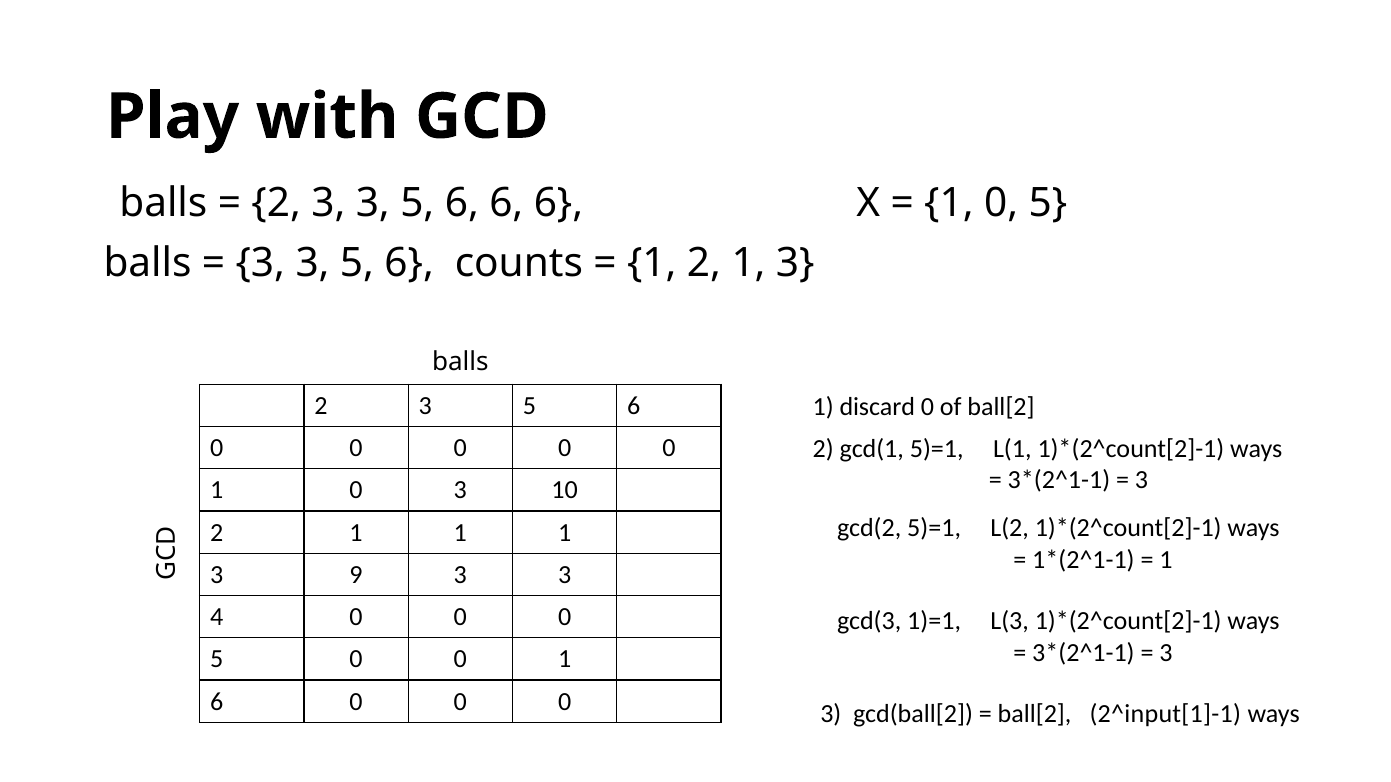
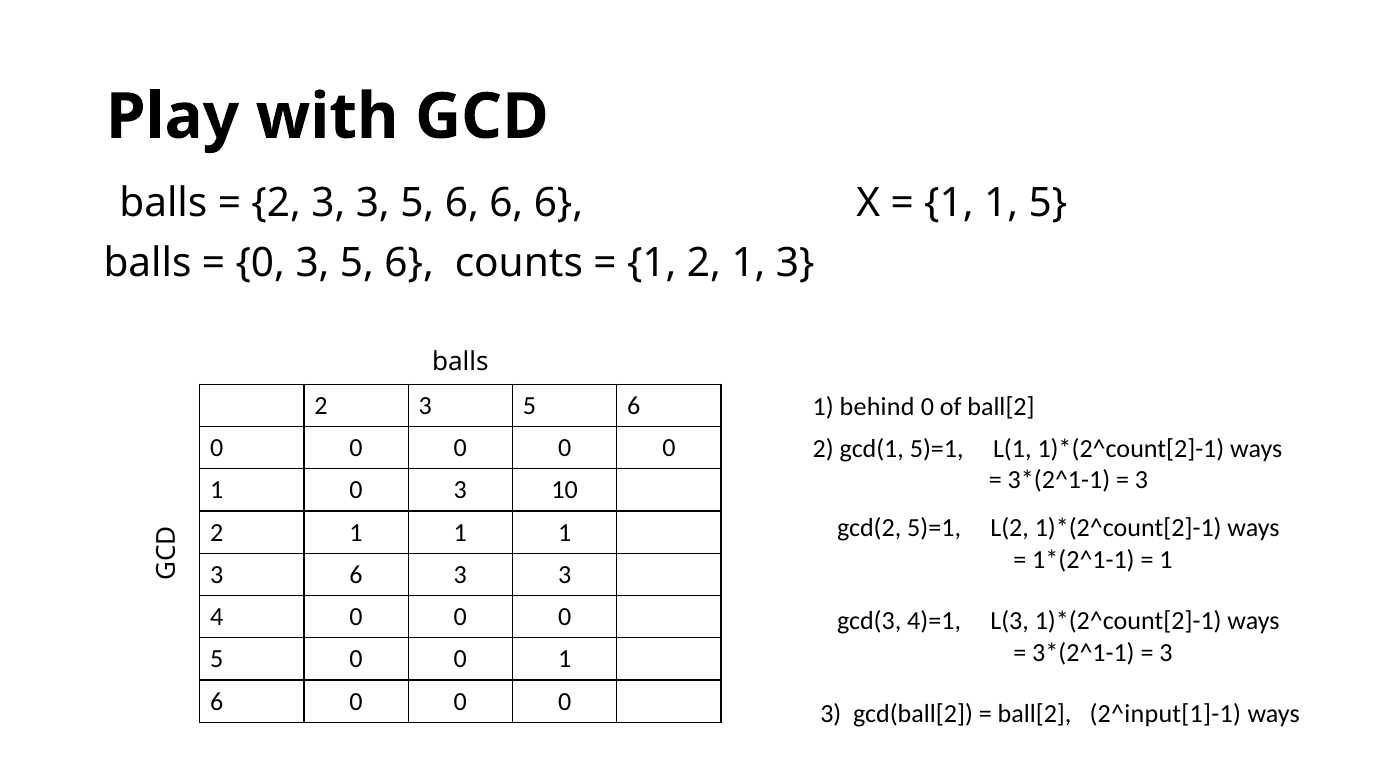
0: 0 -> 1 (1001, 204)
3: 3 -> 0 (260, 263)
discard: discard -> behind (877, 407)
3 9: 9 -> 6 (356, 575)
1)=1: 1)=1 -> 4)=1 (934, 622)
